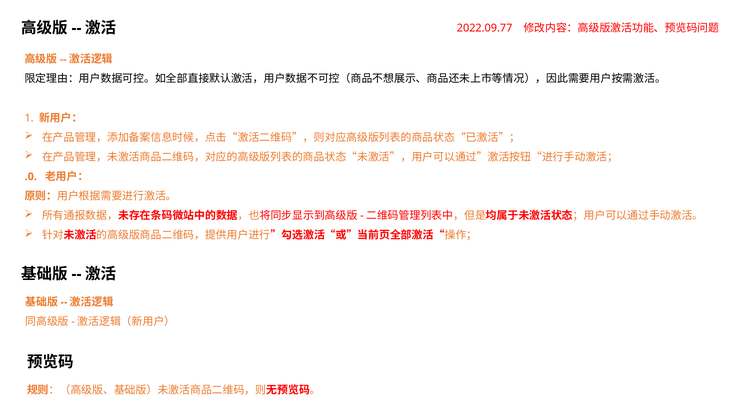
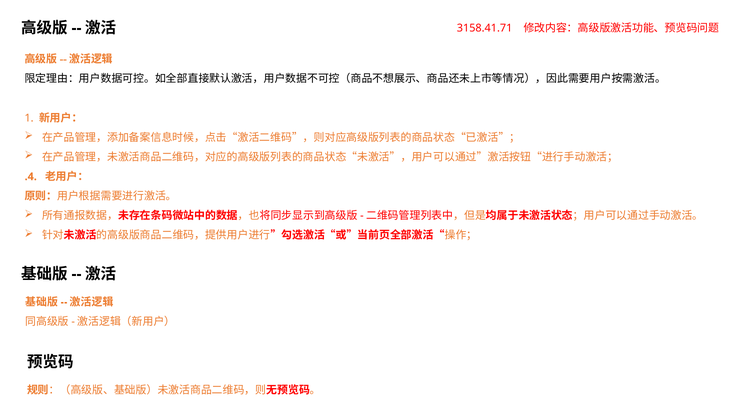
2022.09.77: 2022.09.77 -> 3158.41.71 (485, 28)
.0: .0 -> .4 (31, 176)
